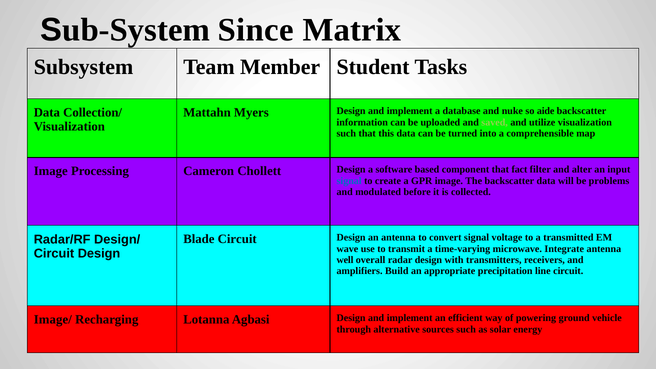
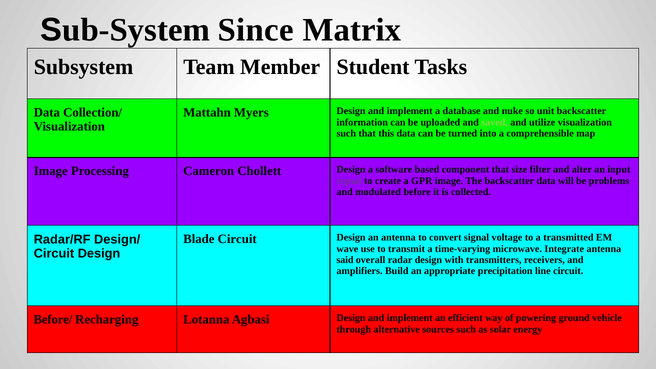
aide: aide -> unit (546, 111)
fact: fact -> size (519, 170)
signal colour: blue -> purple (349, 181)
well: well -> said (345, 260)
Image/: Image/ -> Before/ (53, 320)
